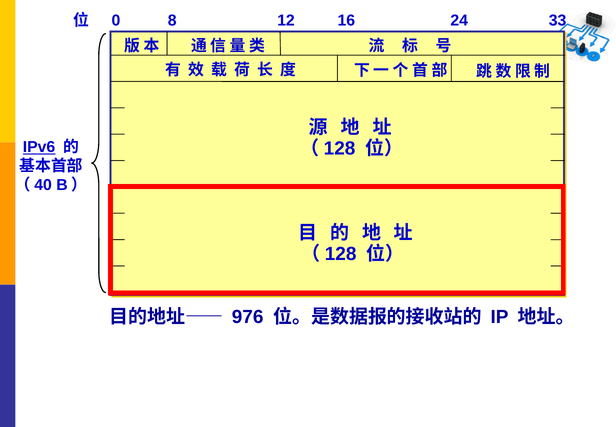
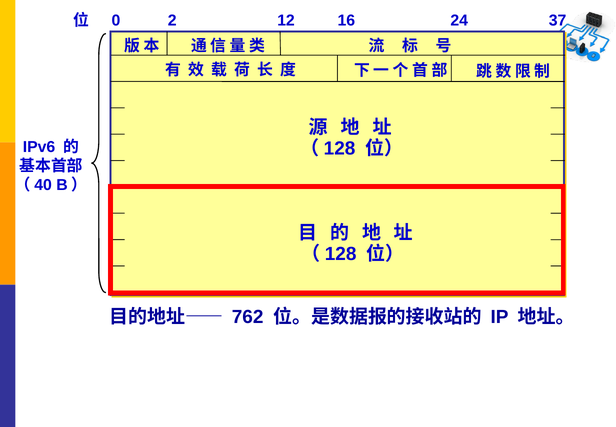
8: 8 -> 2 (172, 21)
33: 33 -> 37 (558, 21)
IPv6 underline: present -> none (39, 147)
976: 976 -> 762 (248, 316)
